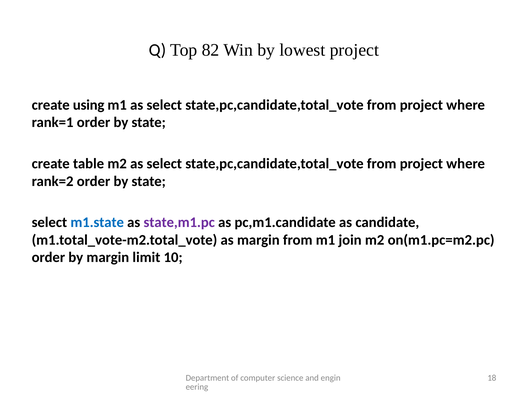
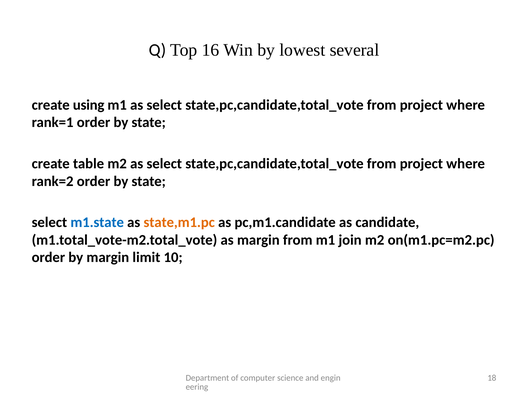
82: 82 -> 16 (210, 50)
lowest project: project -> several (354, 50)
state,m1.pc colour: purple -> orange (179, 222)
